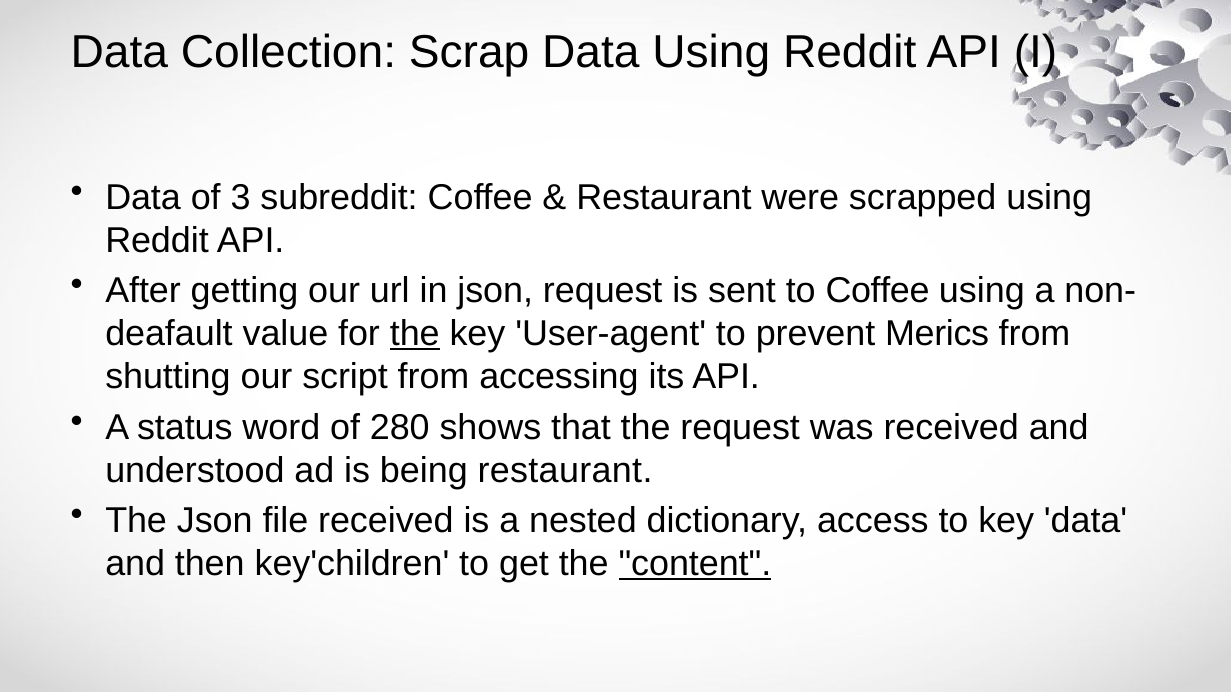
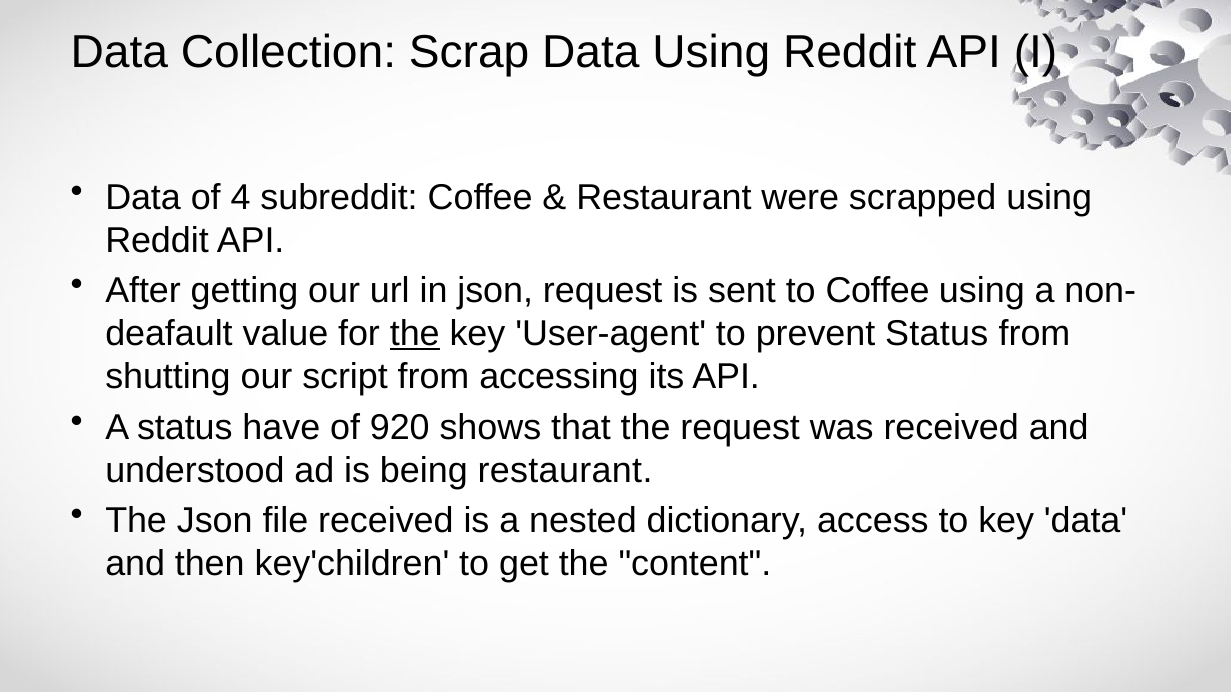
3: 3 -> 4 (241, 198)
prevent Merics: Merics -> Status (937, 334)
word: word -> have (281, 427)
280: 280 -> 920 (400, 427)
content underline: present -> none (695, 564)
